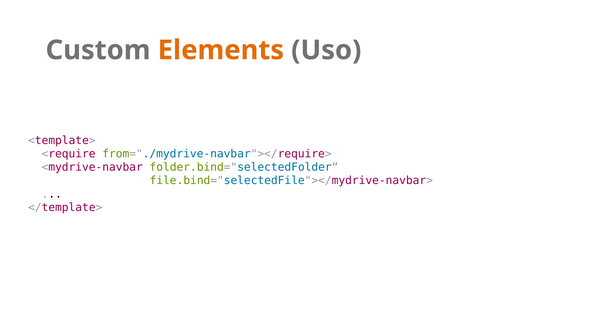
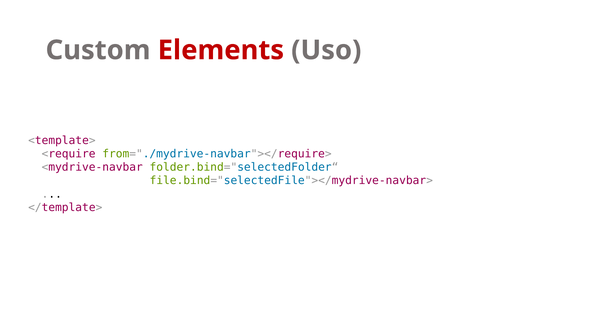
Elements colour: orange -> red (221, 50)
